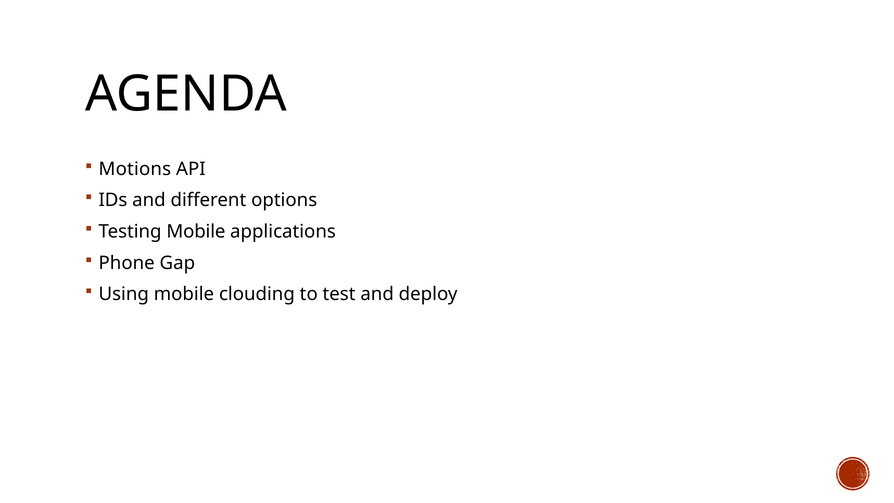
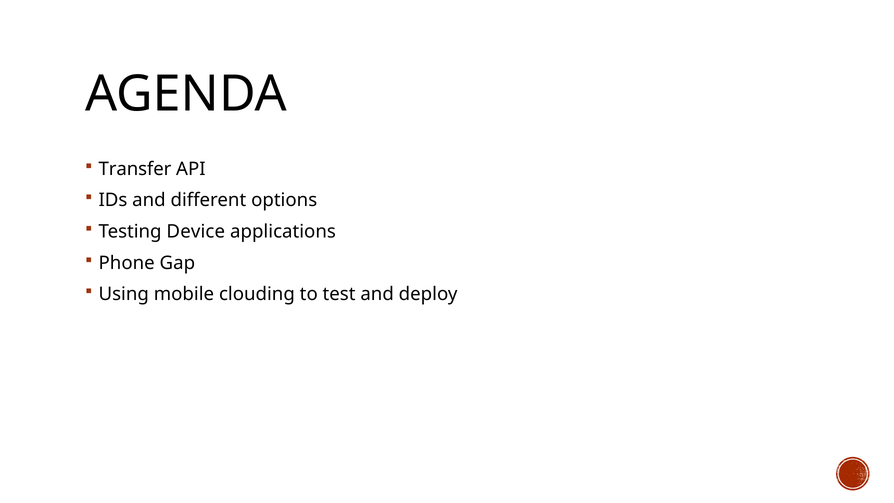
Motions: Motions -> Transfer (135, 169)
Testing Mobile: Mobile -> Device (196, 232)
